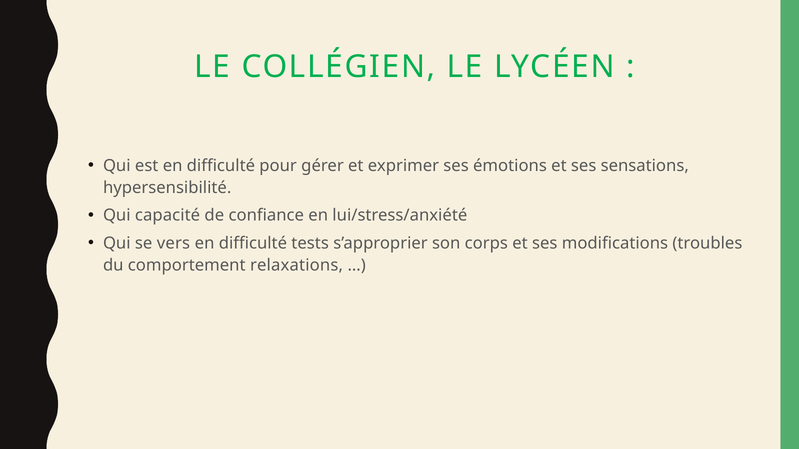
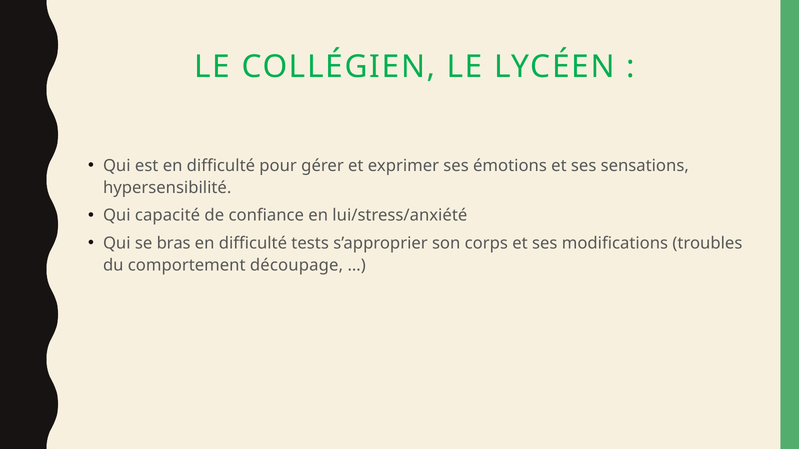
vers: vers -> bras (174, 243)
relaxations: relaxations -> découpage (297, 265)
